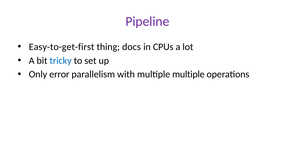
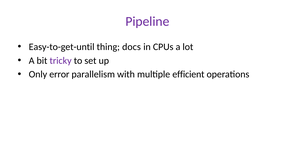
Easy-to-get-first: Easy-to-get-first -> Easy-to-get-until (62, 47)
tricky colour: blue -> purple (61, 61)
multiple multiple: multiple -> efficient (188, 74)
